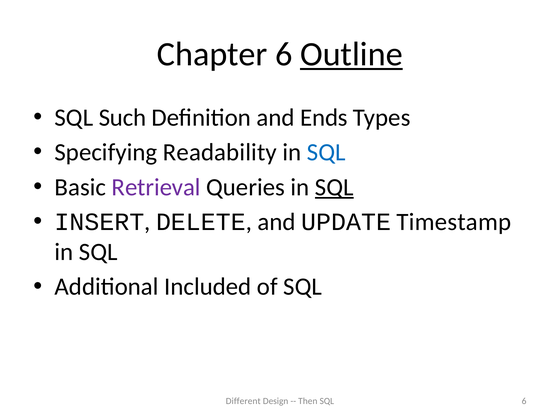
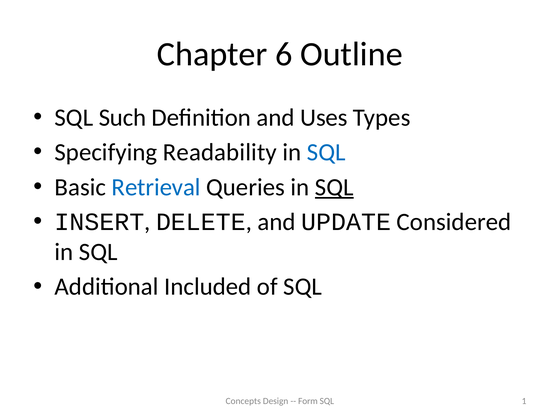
Outline underline: present -> none (351, 54)
Ends: Ends -> Uses (324, 117)
Retrieval colour: purple -> blue (156, 187)
Timestamp: Timestamp -> Considered (454, 222)
Different: Different -> Concepts (243, 401)
Then: Then -> Form (308, 401)
SQL 6: 6 -> 1 (524, 401)
